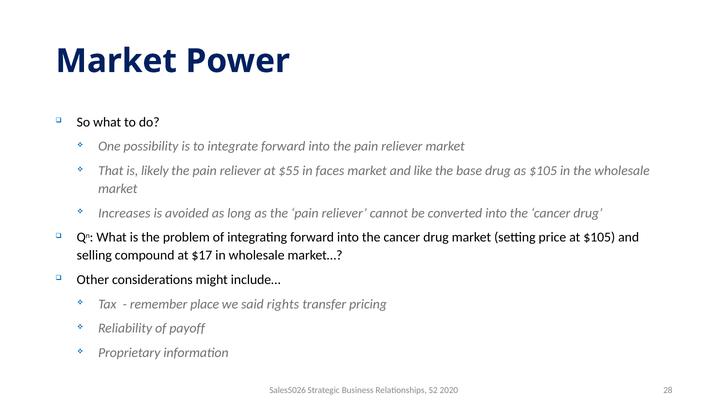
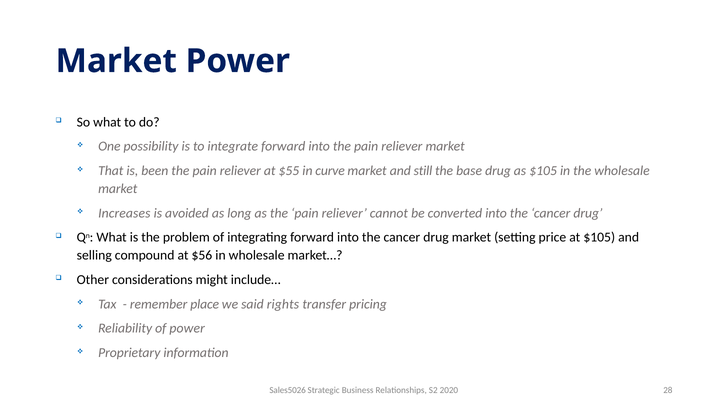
likely: likely -> been (155, 171)
faces: faces -> curve (330, 171)
like: like -> still (423, 171)
$17: $17 -> $56 (202, 255)
of payoff: payoff -> power (187, 329)
